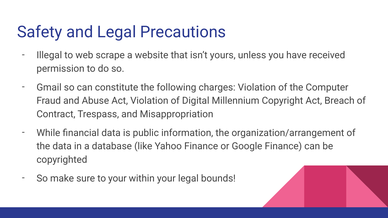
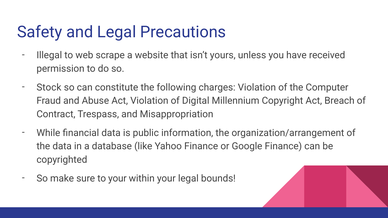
Gmail: Gmail -> Stock (49, 87)
